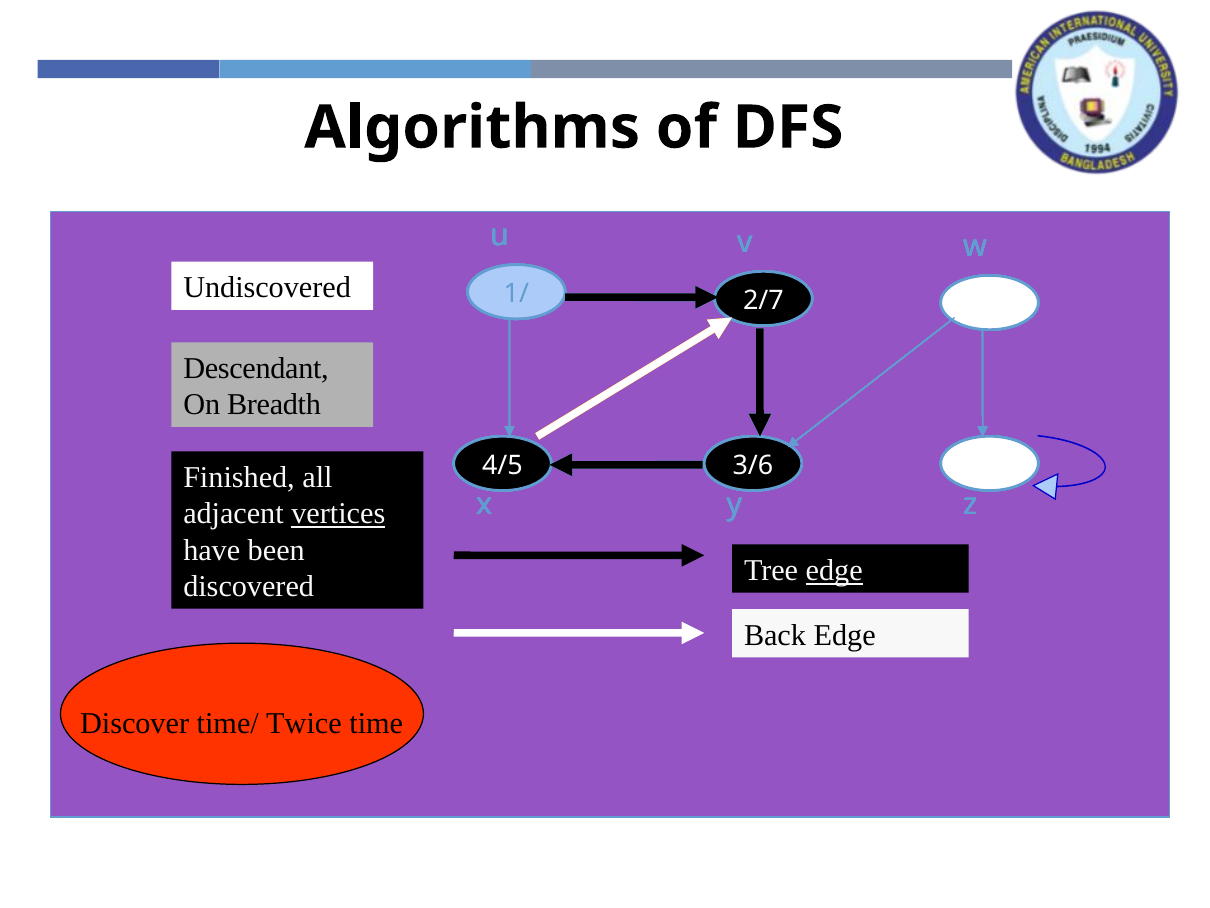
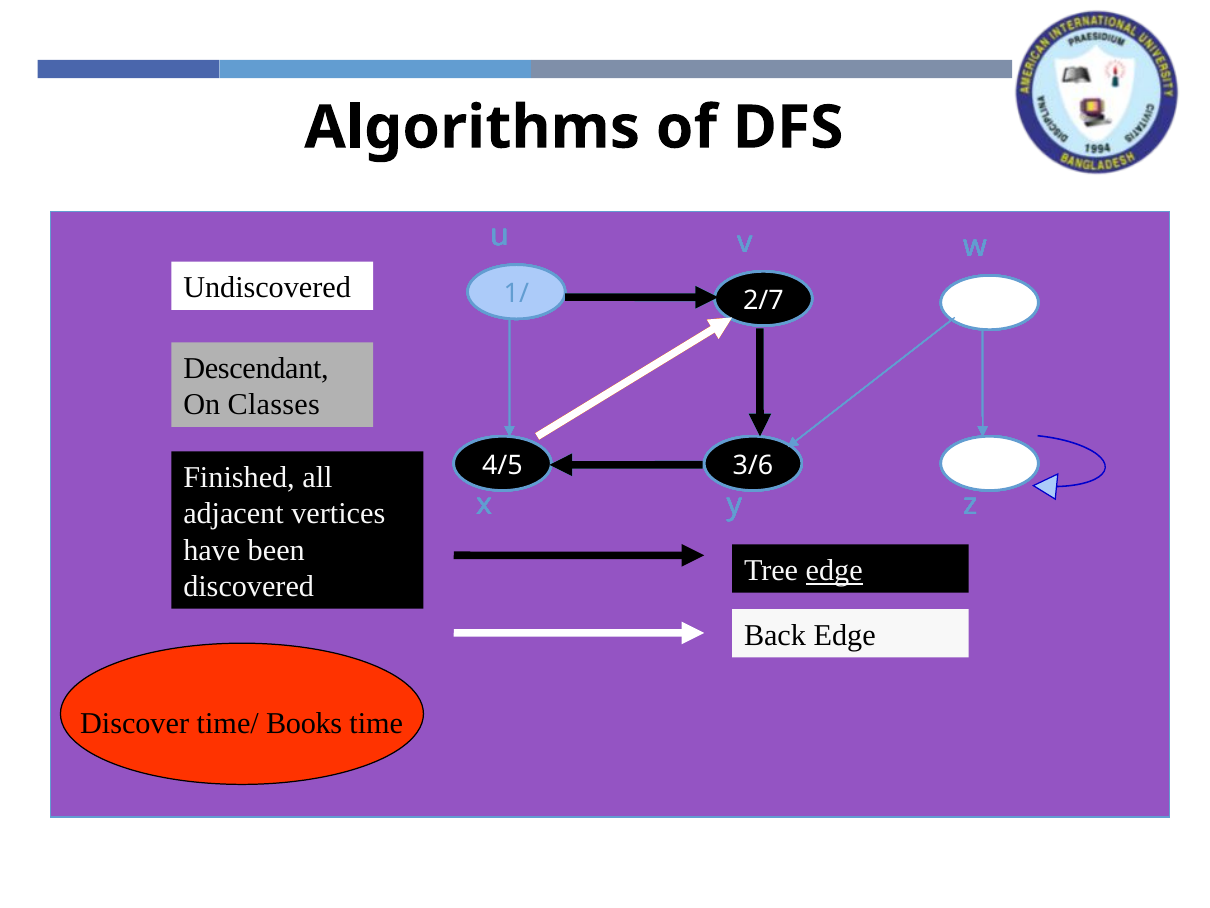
Breadth: Breadth -> Classes (274, 405)
vertices underline: present -> none (338, 514)
Twice: Twice -> Books (304, 723)
